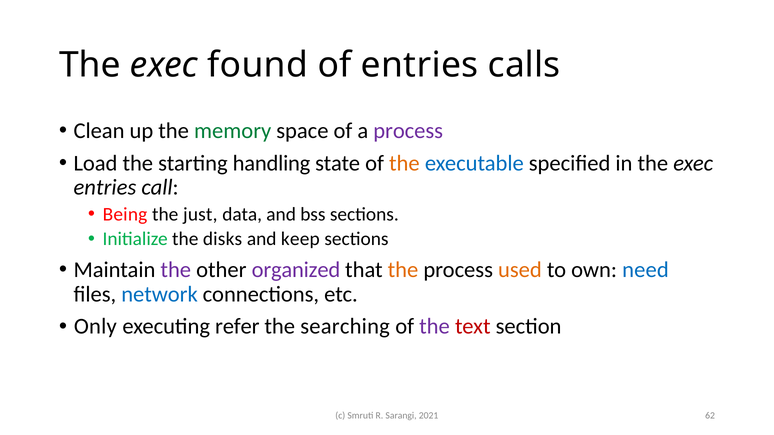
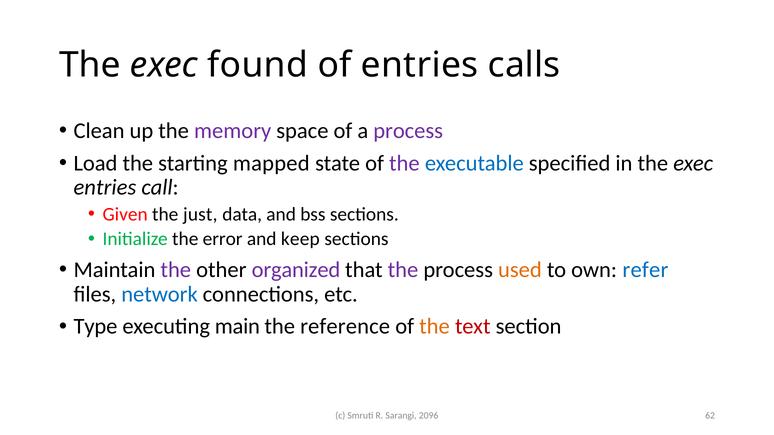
memory colour: green -> purple (233, 131)
handling: handling -> mapped (271, 163)
the colour: orange -> purple (404, 163)
Being: Being -> Given (125, 214)
disks: disks -> error (223, 239)
the colour: orange -> purple (403, 270)
need: need -> refer (645, 270)
Only: Only -> Type (95, 327)
refer: refer -> main (237, 327)
searching: searching -> reference (345, 327)
the colour: purple -> orange (434, 327)
2021: 2021 -> 2096 (429, 416)
